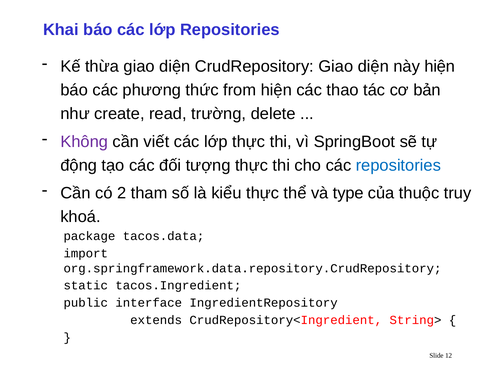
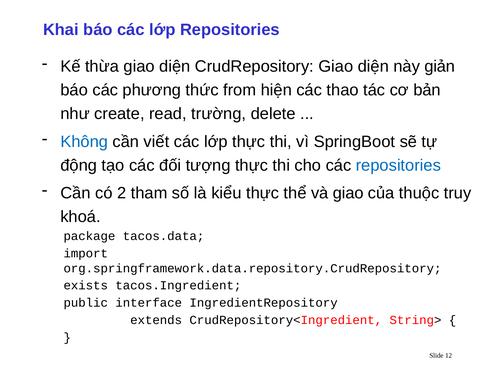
này hiện: hiện -> giản (440, 67)
Không colour: purple -> blue (84, 142)
và type: type -> giao (348, 193)
static: static -> exists (86, 286)
